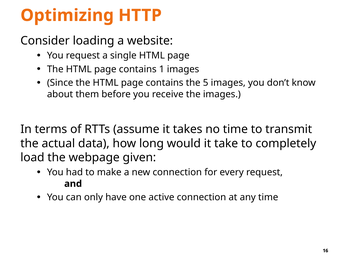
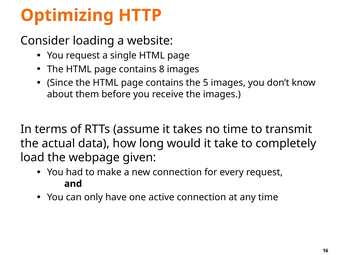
1: 1 -> 8 (162, 69)
